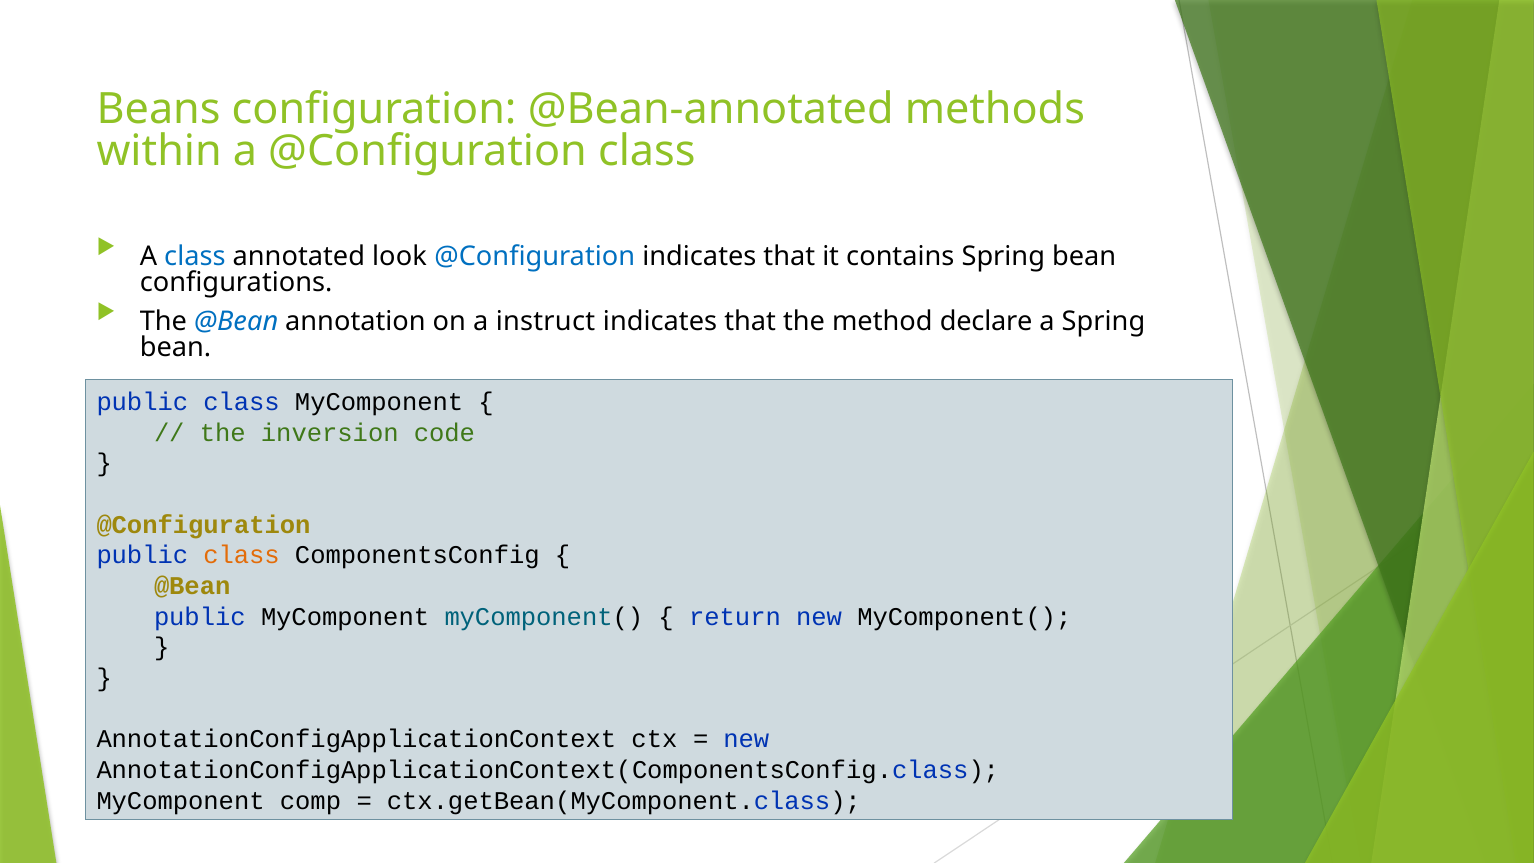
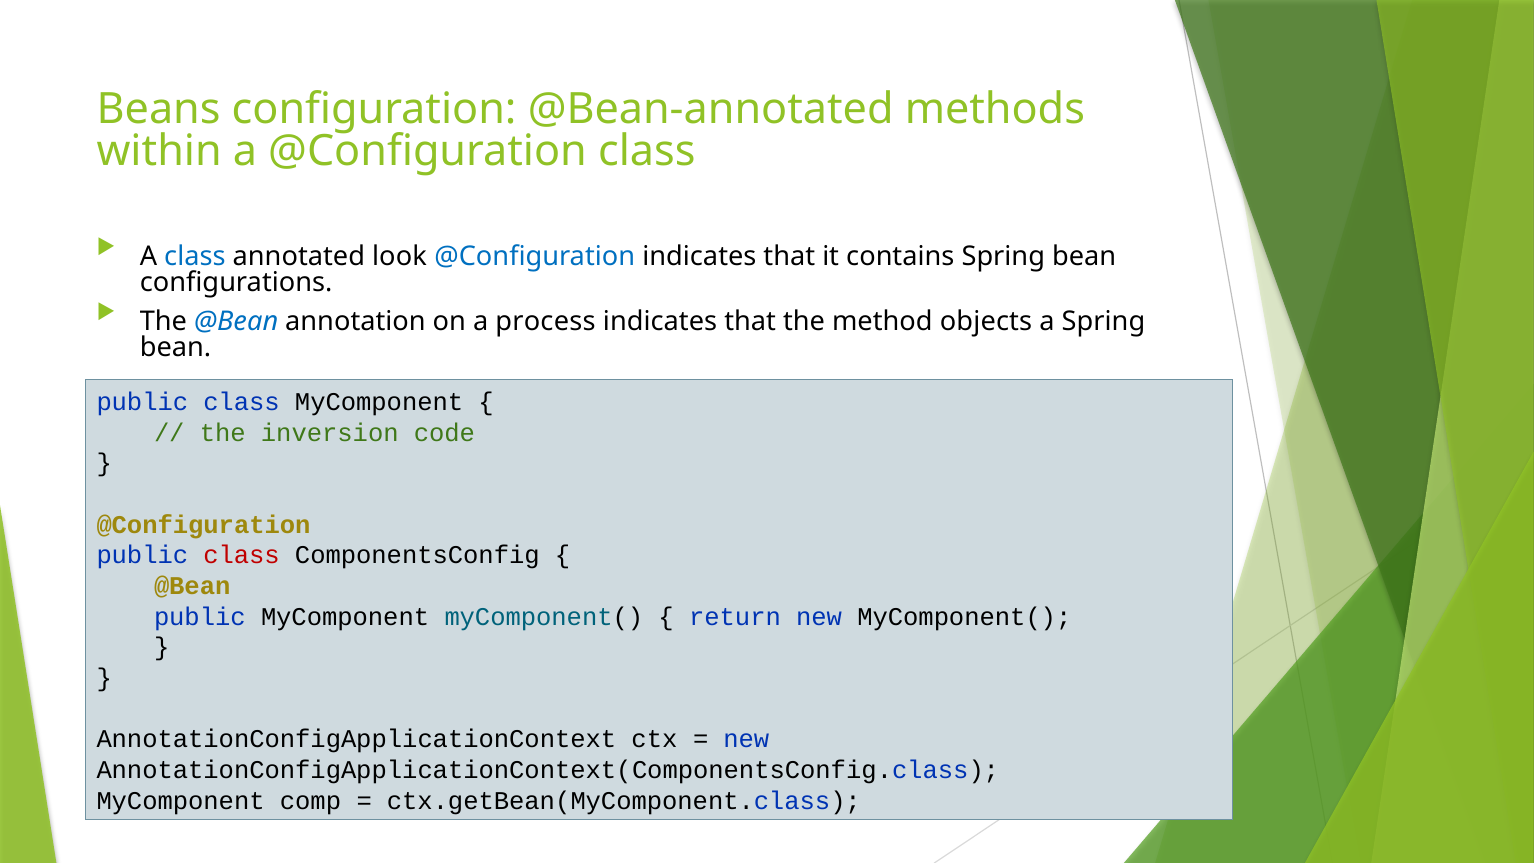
instruct: instruct -> process (545, 321)
declare: declare -> objects (986, 321)
class colour: orange -> red (242, 555)
